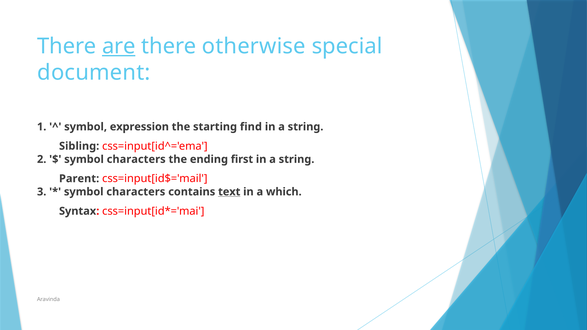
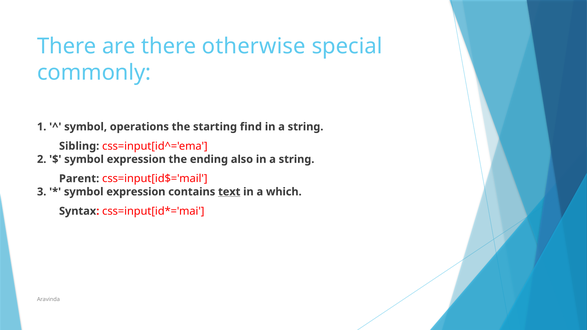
are underline: present -> none (119, 46)
document: document -> commonly (94, 73)
expression: expression -> operations (139, 127)
characters: characters -> expression (136, 159)
first: first -> also (242, 159)
characters: characters -> expression (136, 192)
